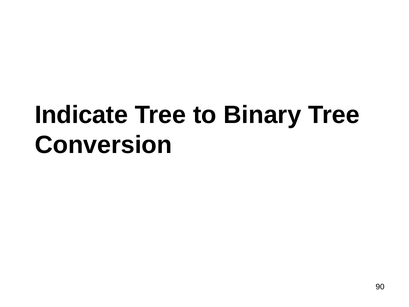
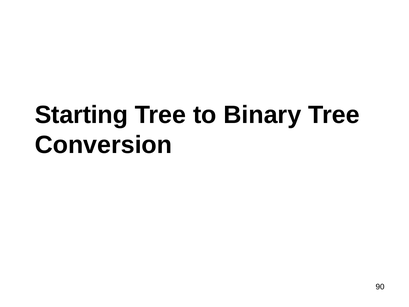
Indicate: Indicate -> Starting (81, 115)
